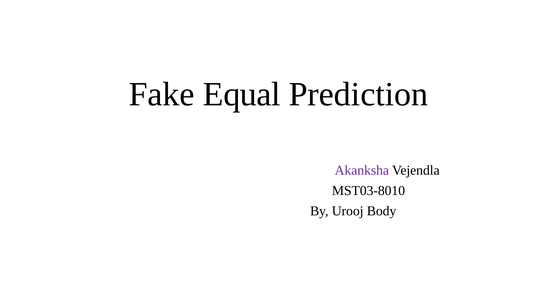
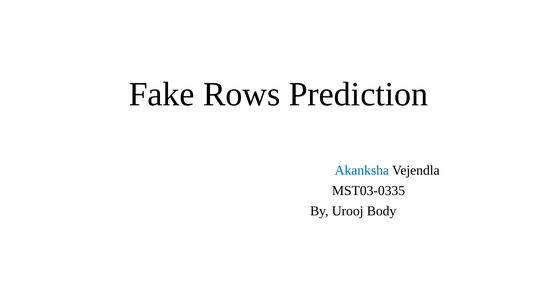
Equal: Equal -> Rows (242, 94)
Akanksha colour: purple -> blue (362, 170)
MST03-8010: MST03-8010 -> MST03-0335 (369, 190)
